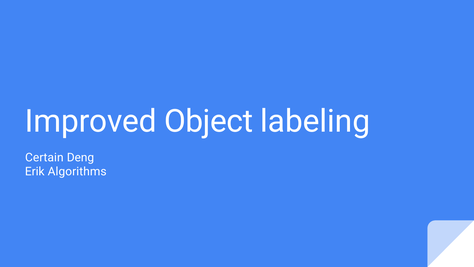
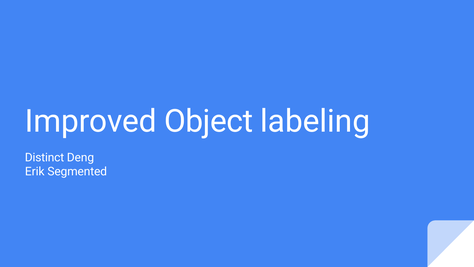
Certain: Certain -> Distinct (44, 157)
Algorithms: Algorithms -> Segmented (77, 171)
